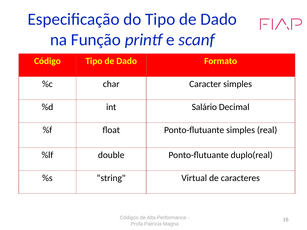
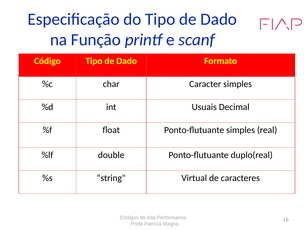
Salário: Salário -> Usuais (204, 107)
